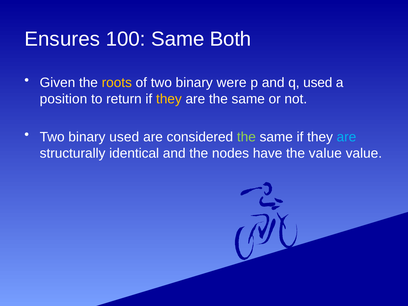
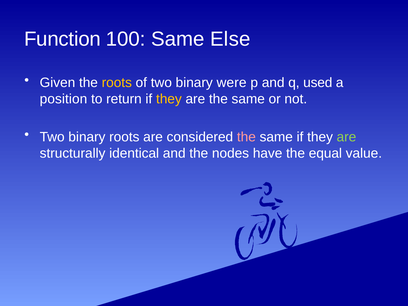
Ensures: Ensures -> Function (62, 39)
Both: Both -> Else (230, 39)
binary used: used -> roots (124, 137)
the colour: light green -> pink (246, 137)
are colour: light blue -> light green (346, 137)
the value: value -> equal (325, 153)
